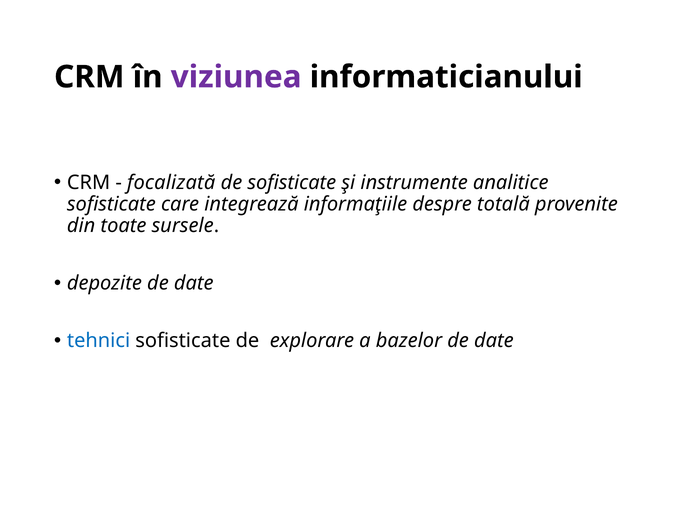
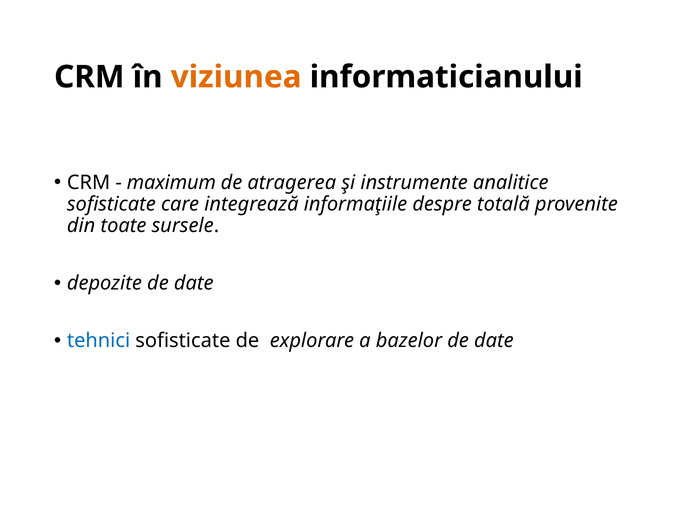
viziunea colour: purple -> orange (236, 77)
focalizată: focalizată -> maximum (171, 182)
de sofisticate: sofisticate -> atragerea (292, 182)
